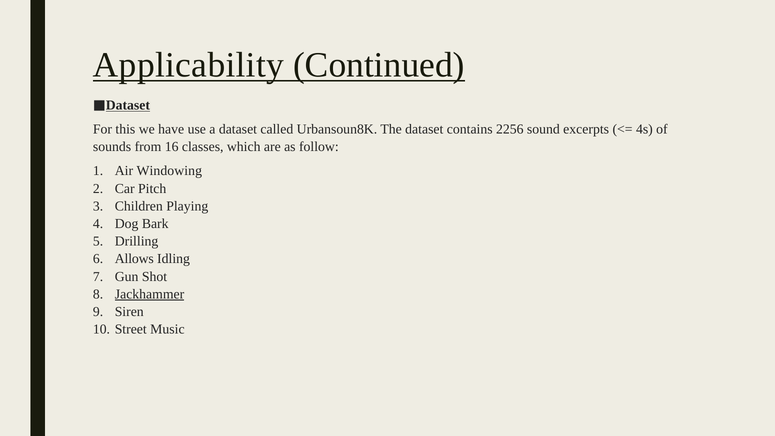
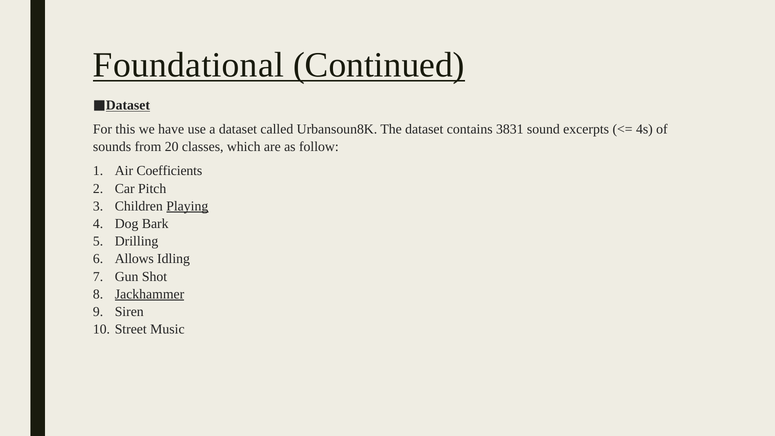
Applicability: Applicability -> Foundational (188, 65)
2256: 2256 -> 3831 (510, 129)
16: 16 -> 20 (172, 147)
Windowing: Windowing -> Coefficients (169, 171)
Playing underline: none -> present (187, 206)
